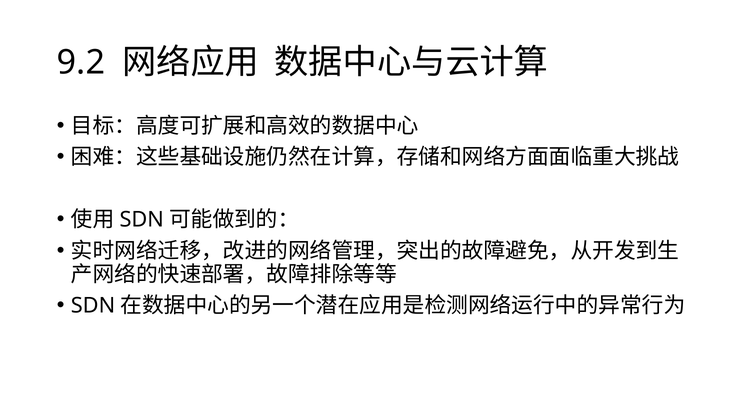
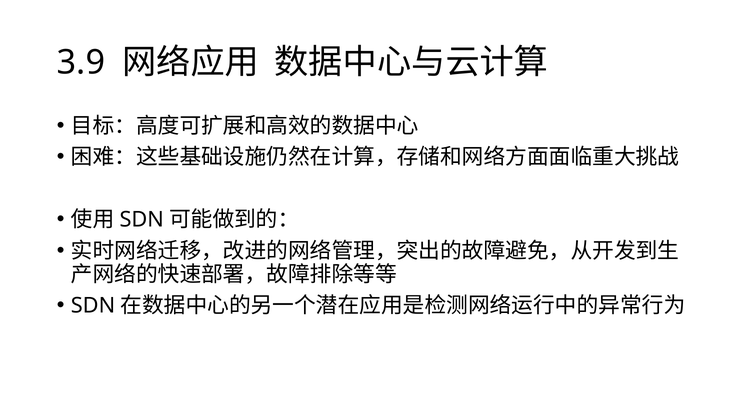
9.2: 9.2 -> 3.9 (81, 63)
